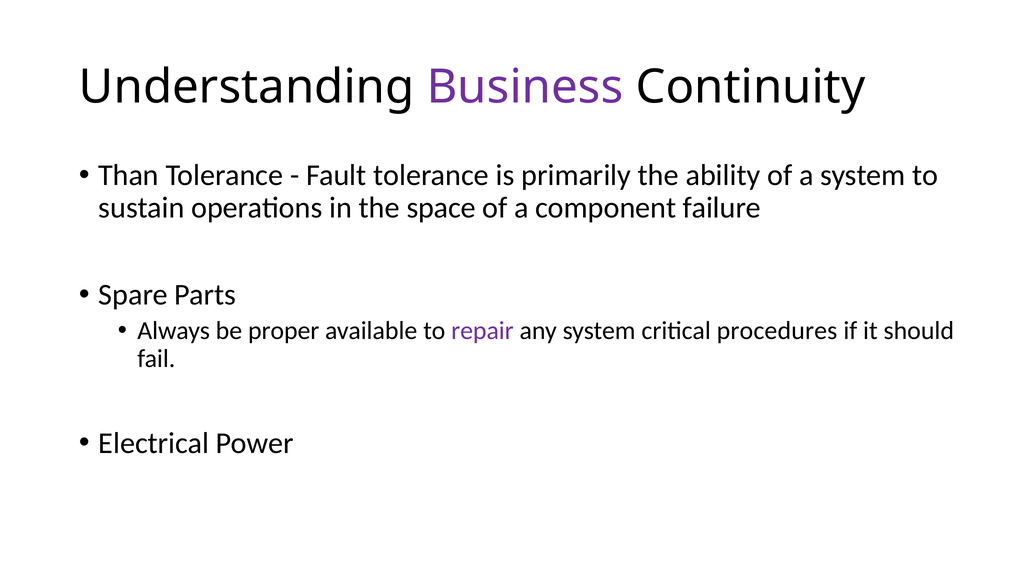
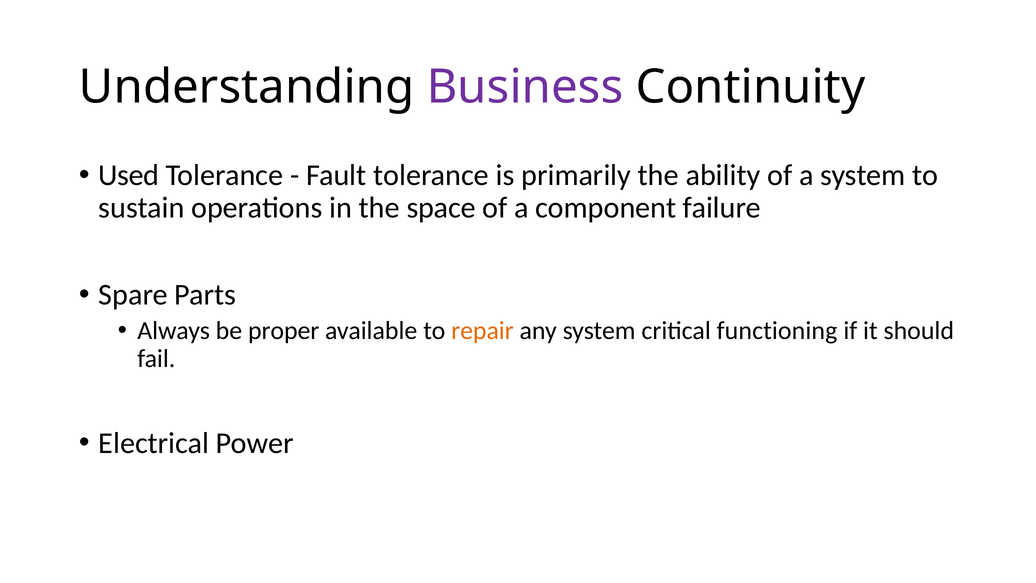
Than: Than -> Used (129, 175)
repair colour: purple -> orange (482, 330)
procedures: procedures -> functioning (777, 330)
